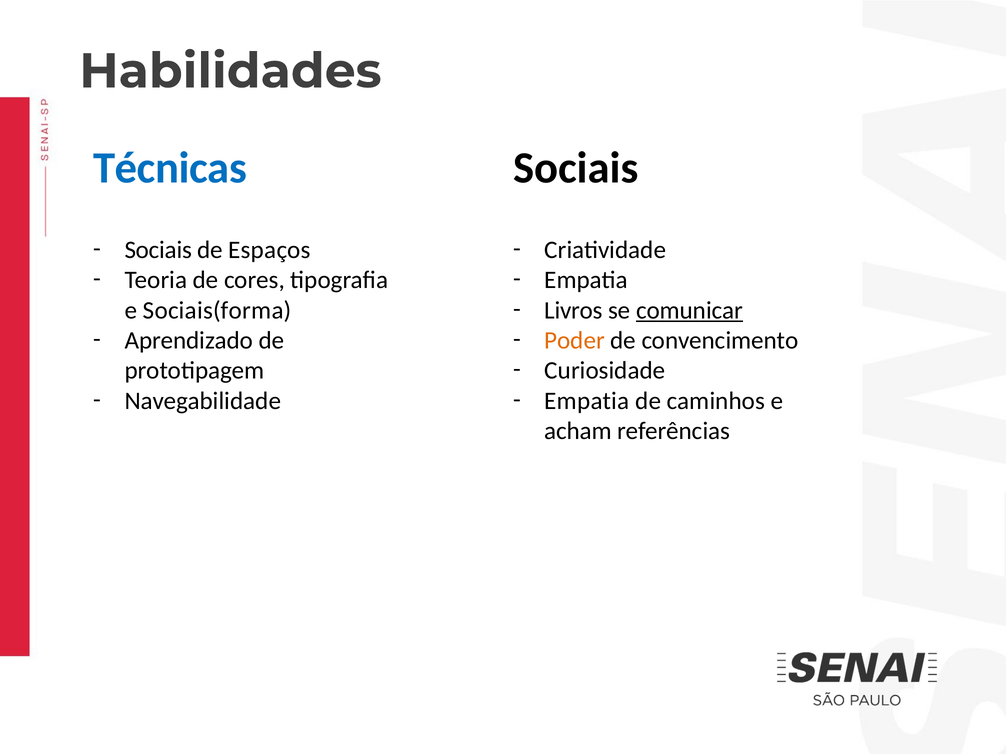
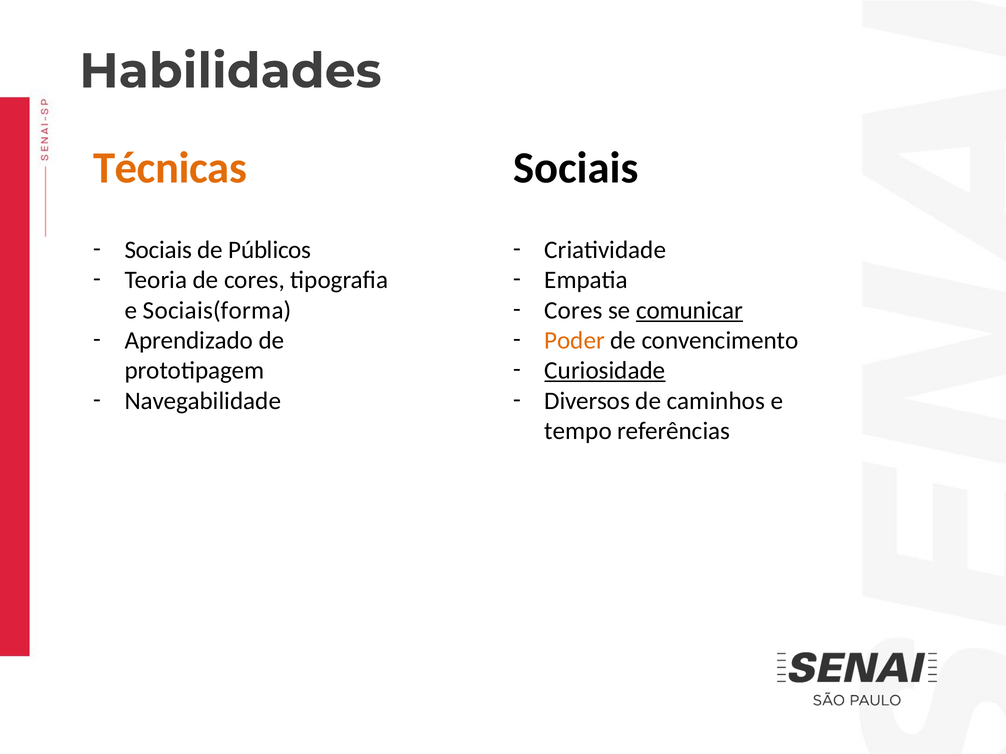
Técnicas colour: blue -> orange (170, 168)
Espaços: Espaços -> Públicos (270, 250)
Livros: Livros -> Cores (573, 311)
Curiosidade underline: none -> present (605, 371)
Empatia: Empatia -> Diversos (587, 401)
acham: acham -> tempo (578, 431)
